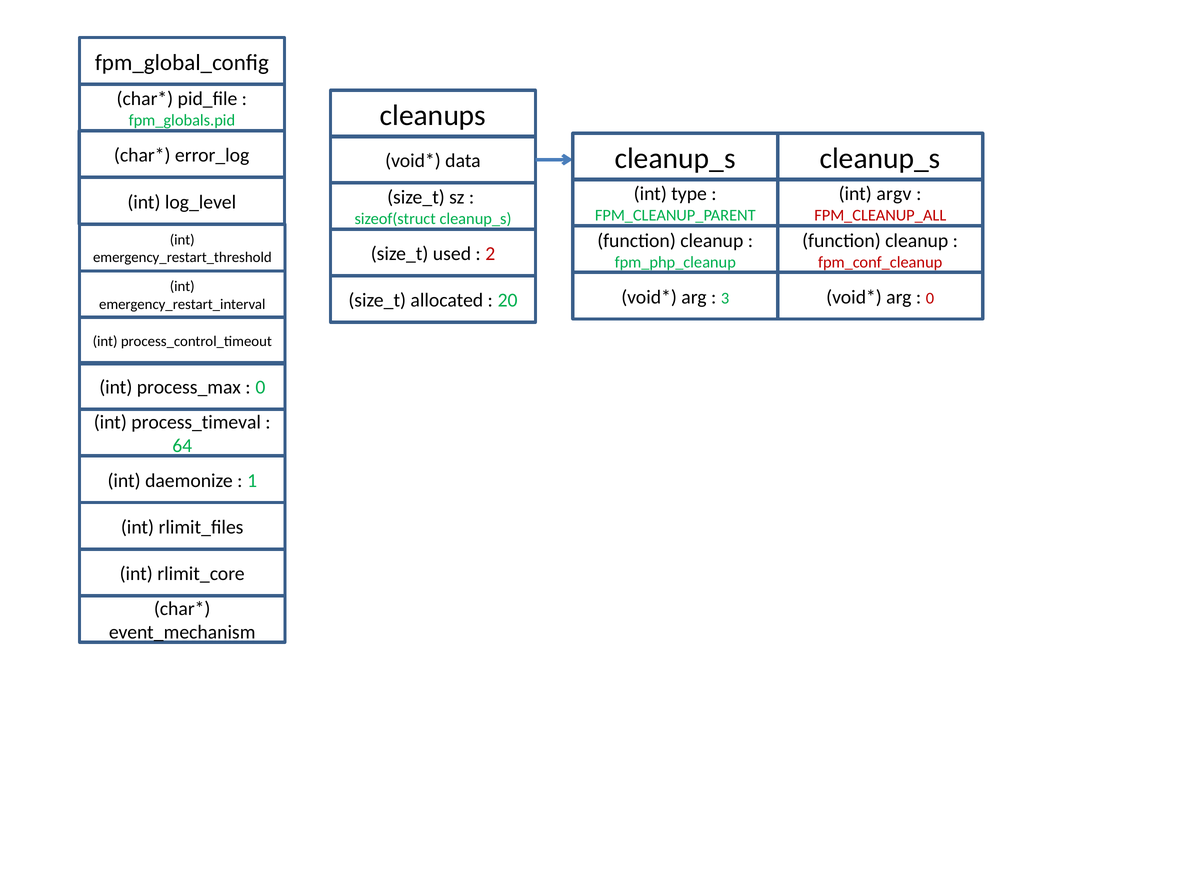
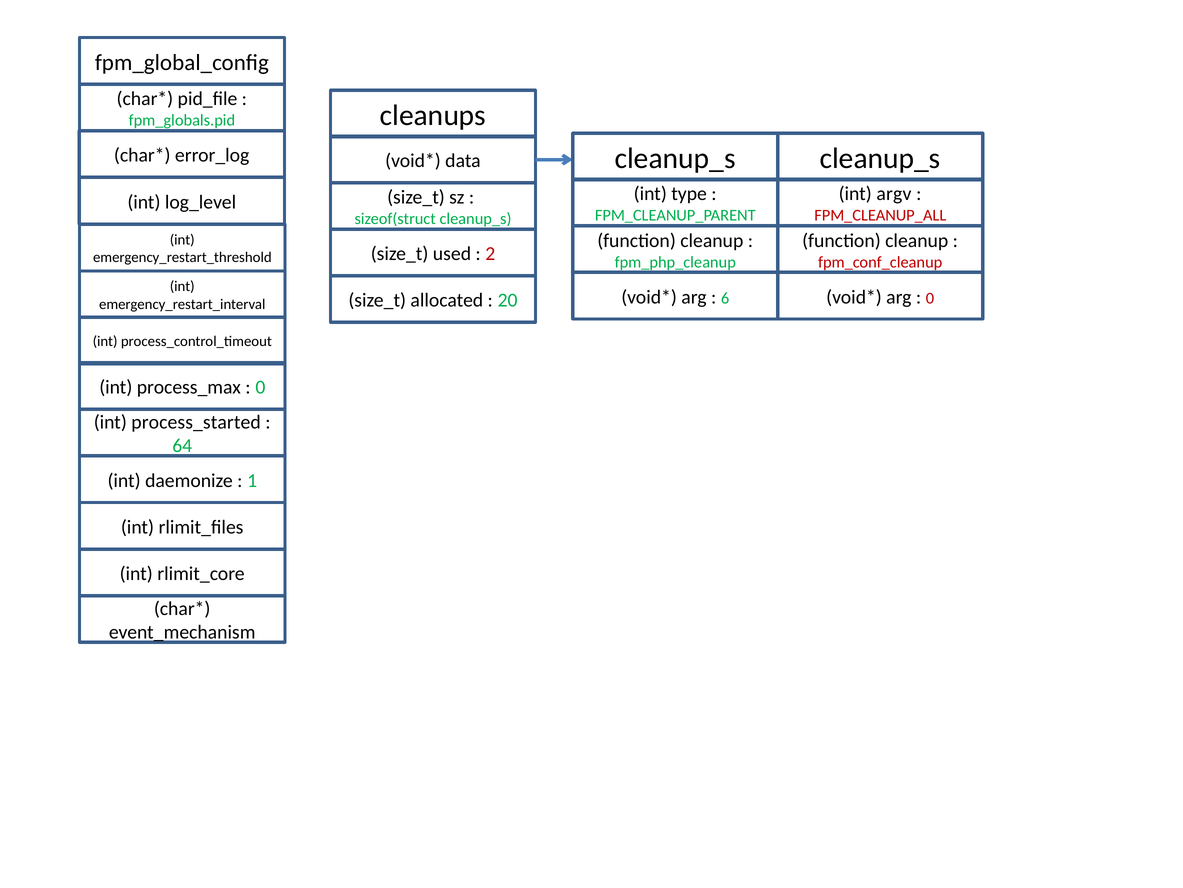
3: 3 -> 6 (725, 298)
process_timeval: process_timeval -> process_started (196, 422)
